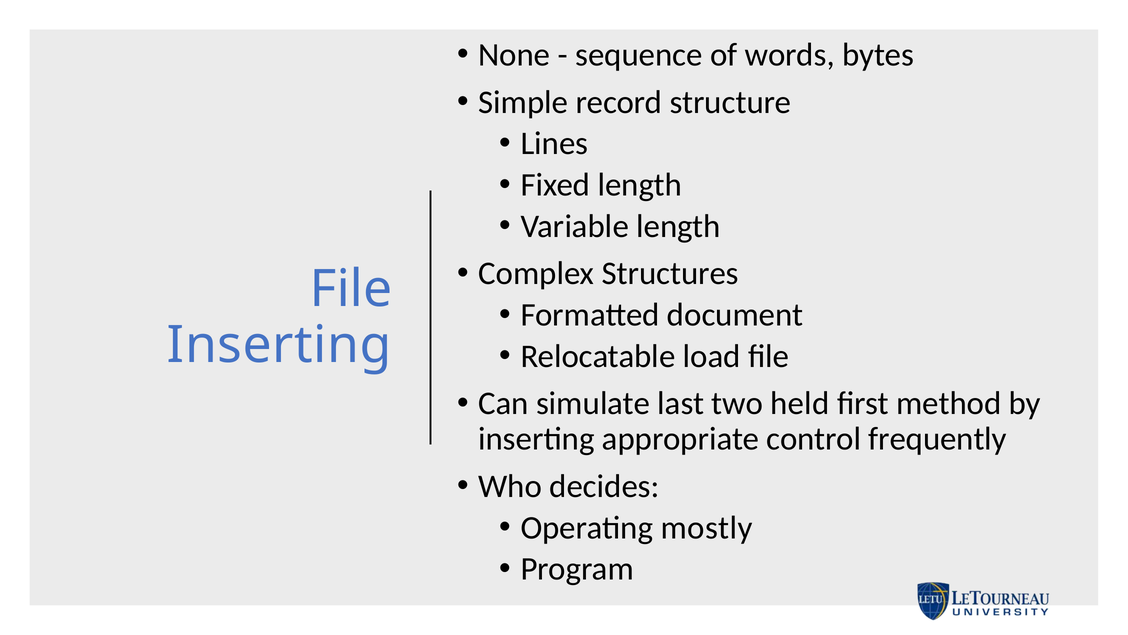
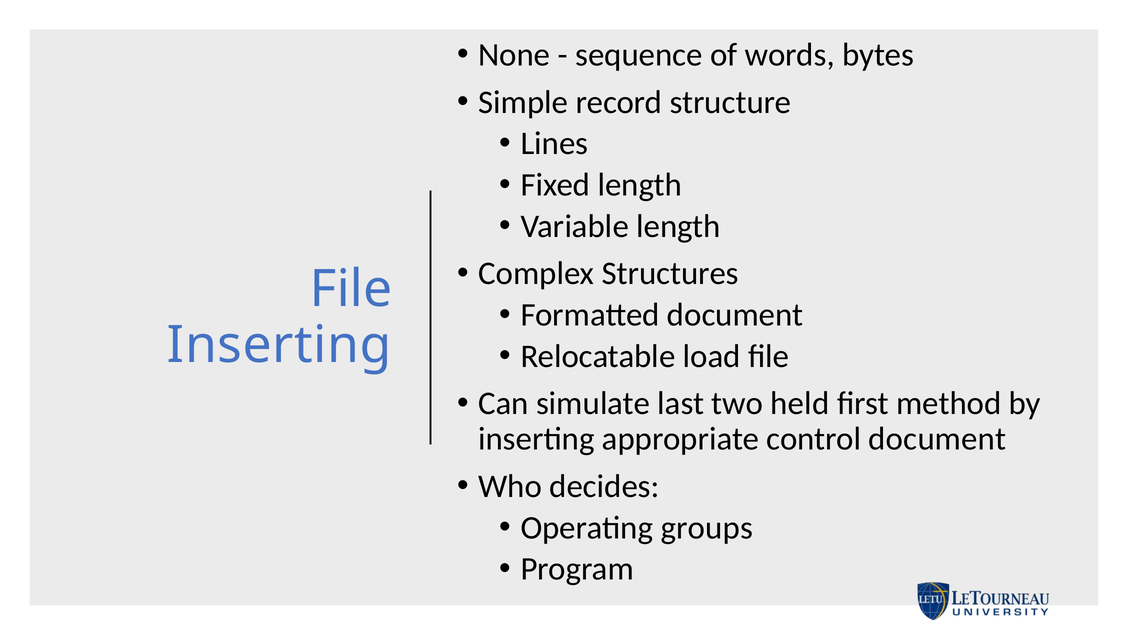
control frequently: frequently -> document (937, 439)
mostly: mostly -> groups (707, 527)
